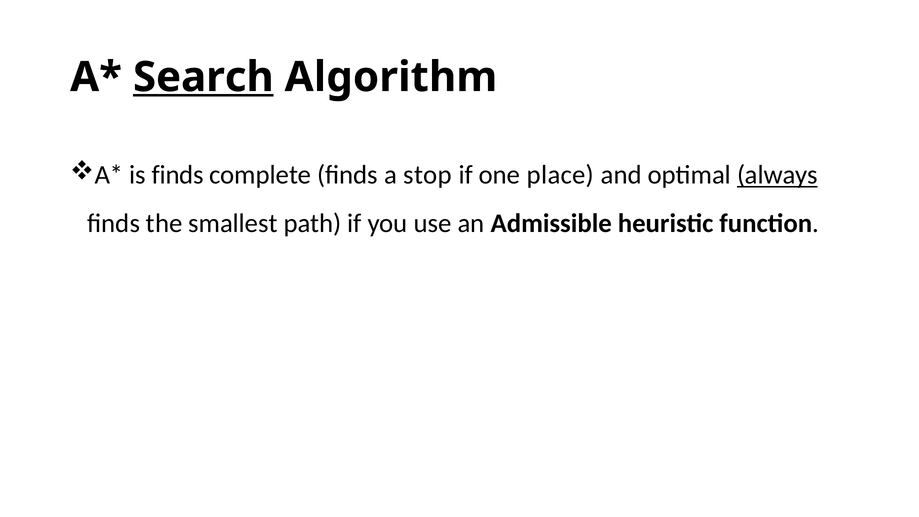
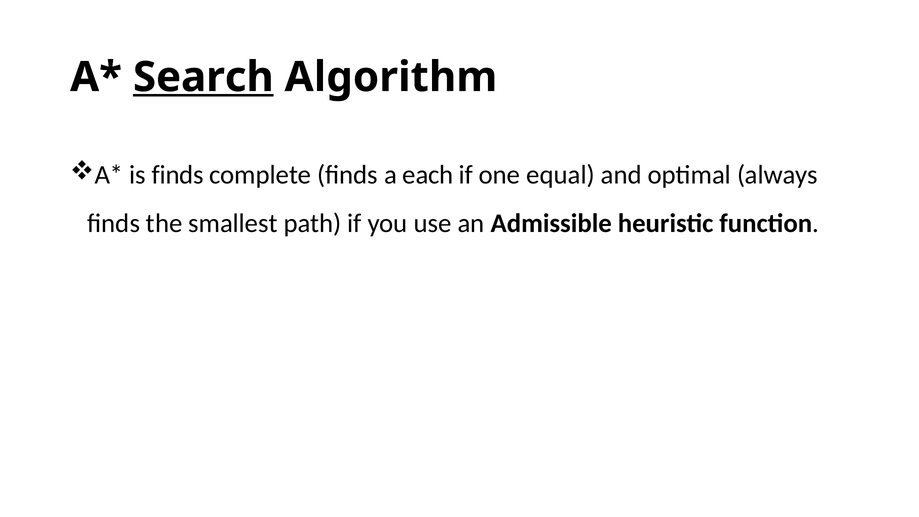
stop: stop -> each (428, 175)
place: place -> equal (561, 175)
always underline: present -> none (777, 175)
